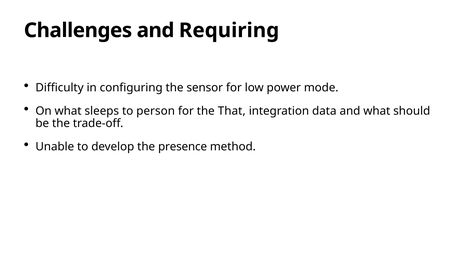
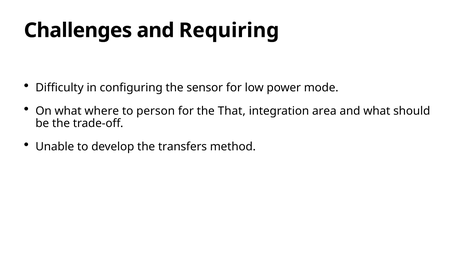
sleeps: sleeps -> where (102, 111)
data: data -> area (324, 111)
presence: presence -> transfers (183, 147)
